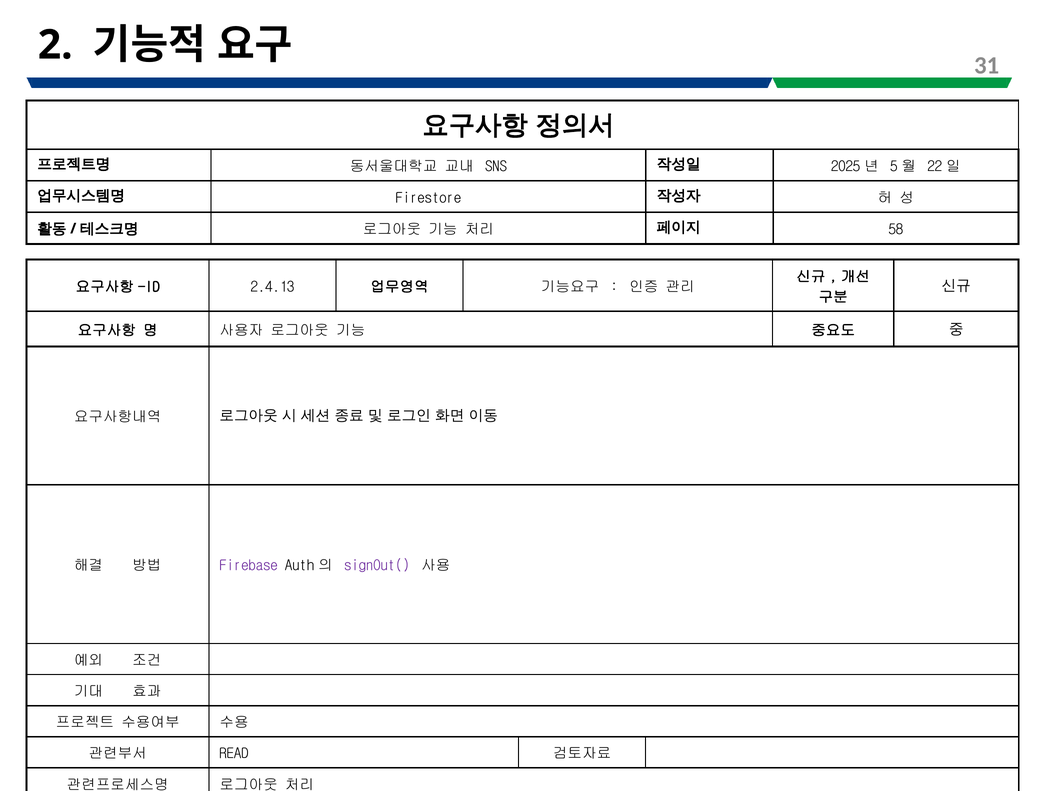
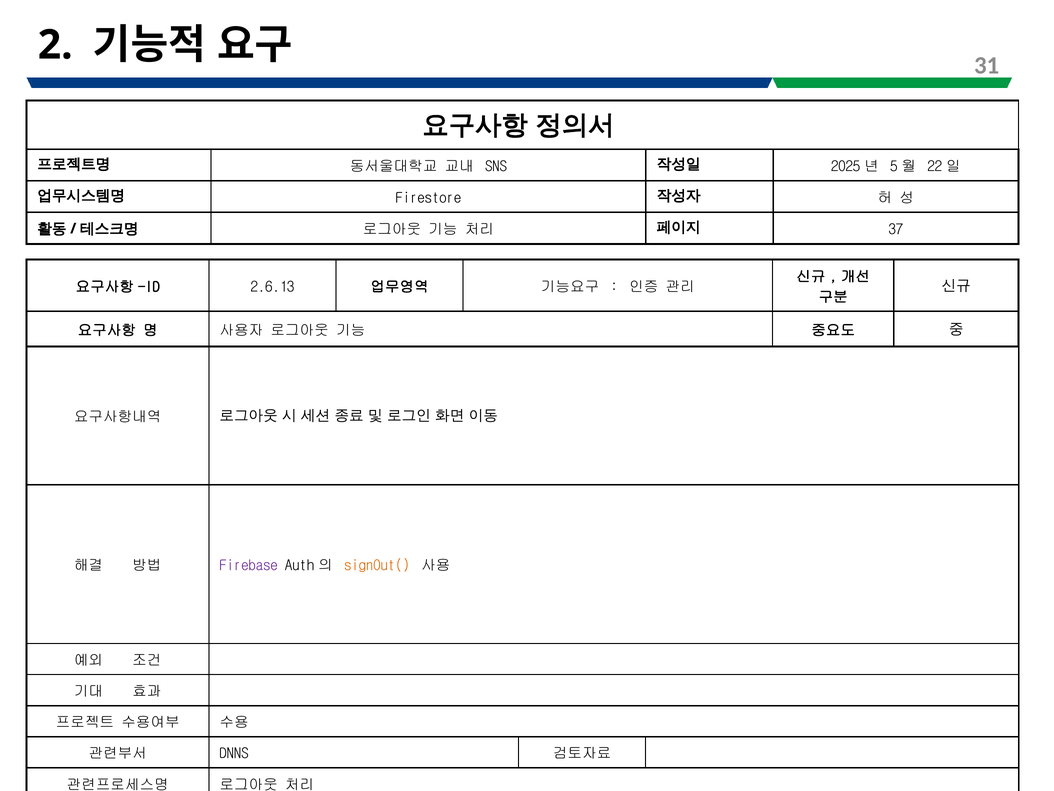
58: 58 -> 37 (896, 229)
2.4.13: 2.4.13 -> 2.6.13 (272, 287)
signOut( colour: purple -> orange (377, 565)
READ: READ -> DNNS (234, 753)
